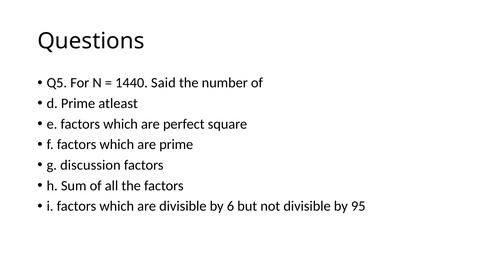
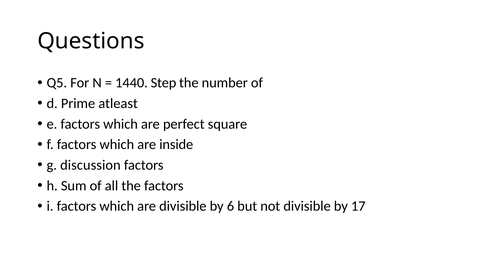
Said: Said -> Step (164, 83)
are prime: prime -> inside (176, 145)
95: 95 -> 17 (358, 206)
